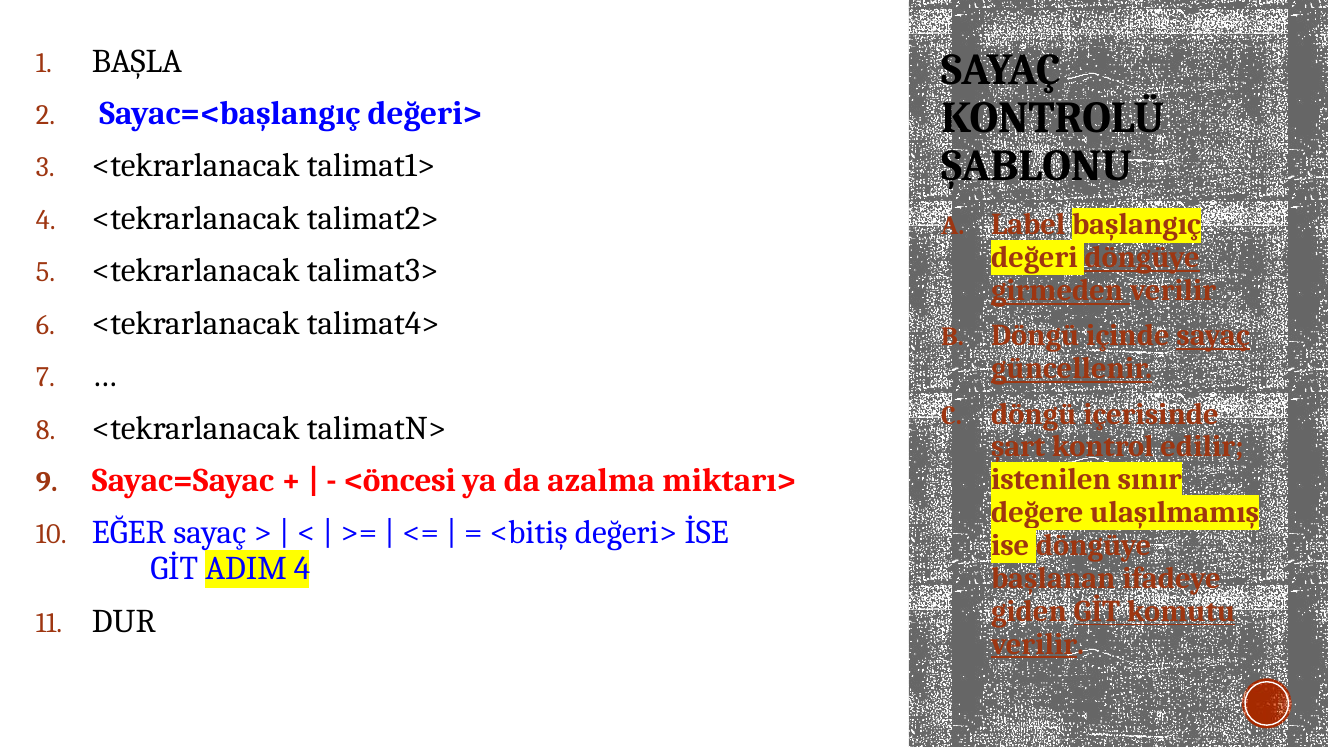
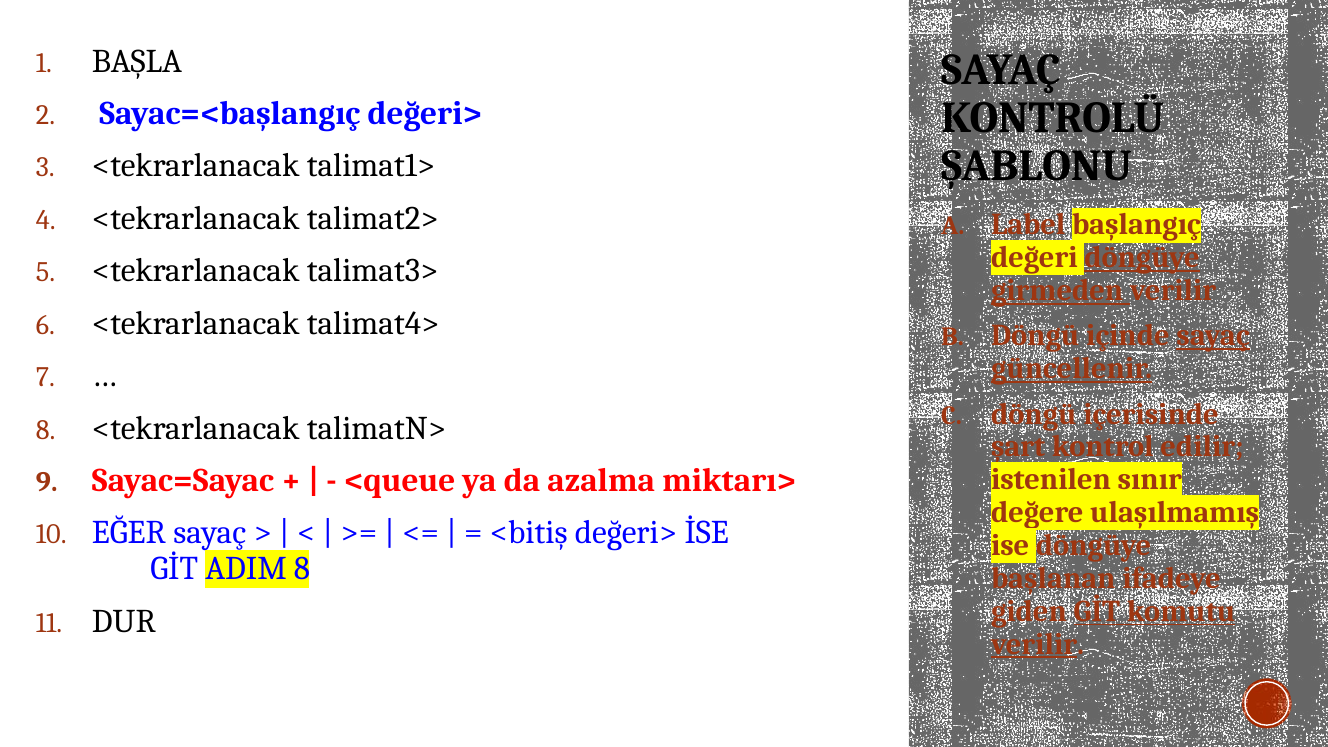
<öncesi: <öncesi -> <queue (400, 481)
ADIM 4: 4 -> 8 (302, 569)
